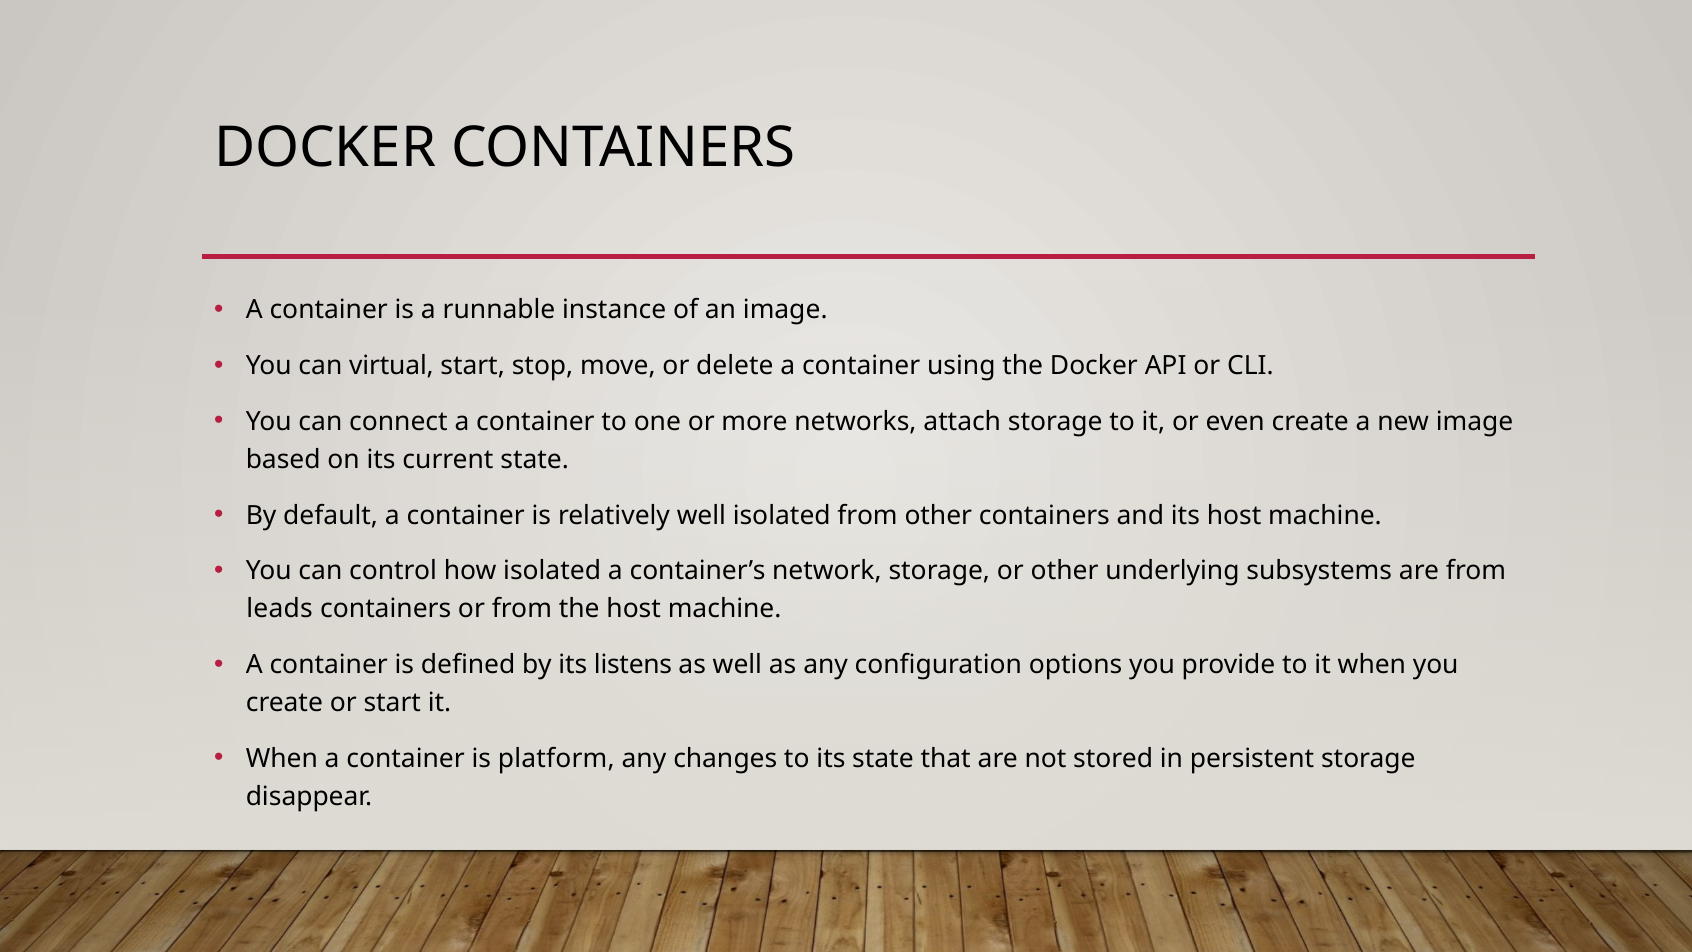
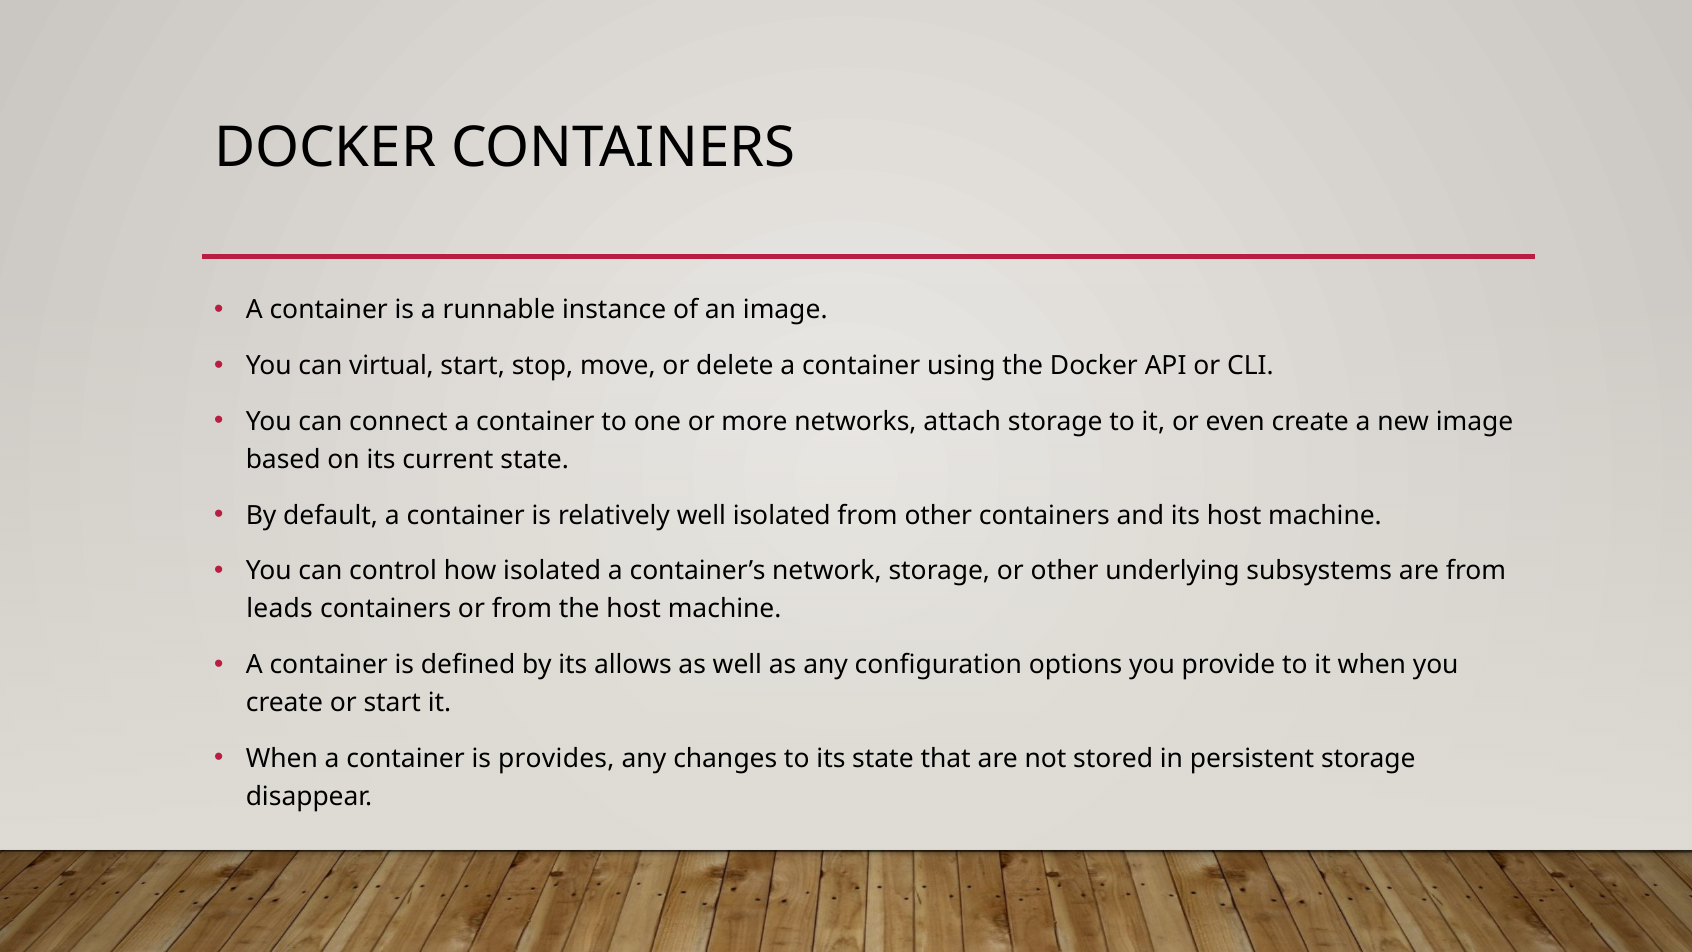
listens: listens -> allows (633, 665)
platform: platform -> provides (556, 759)
